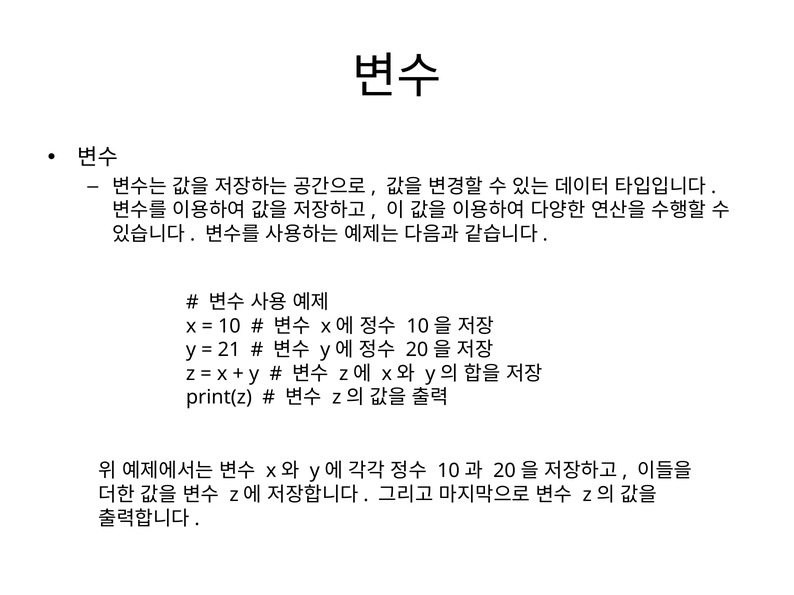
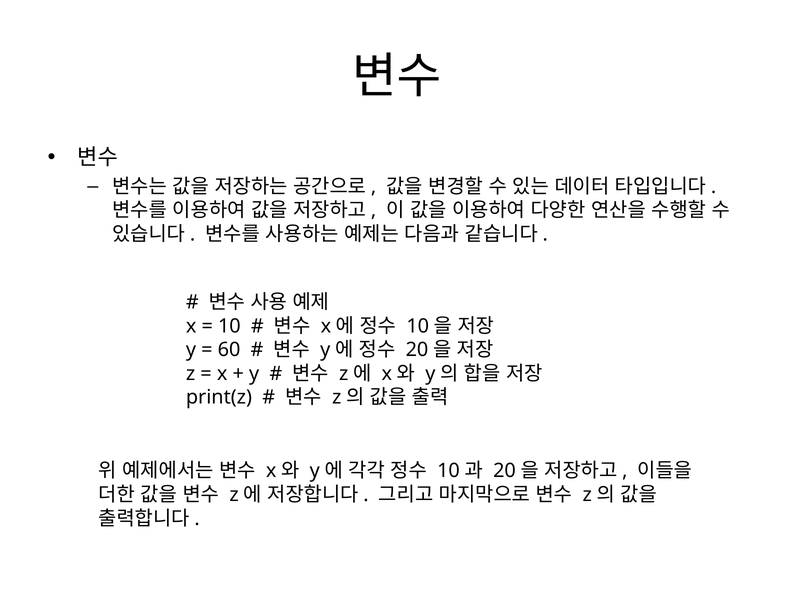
21: 21 -> 60 (229, 350)
